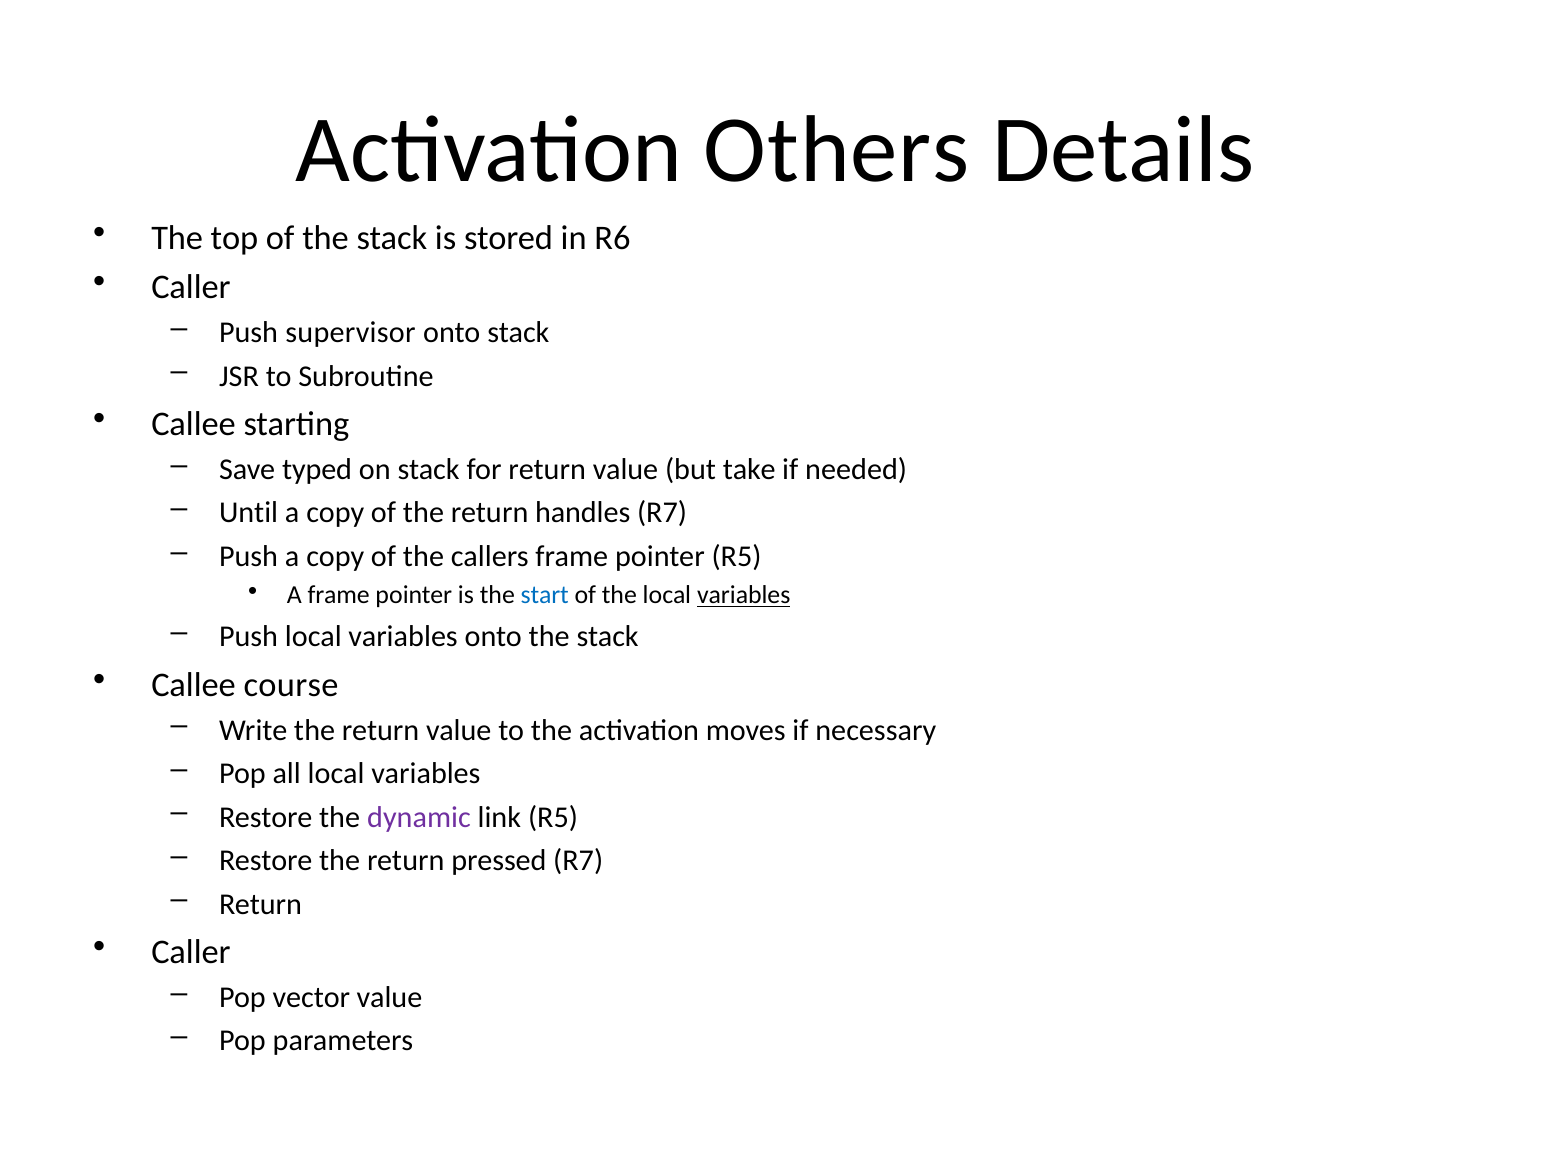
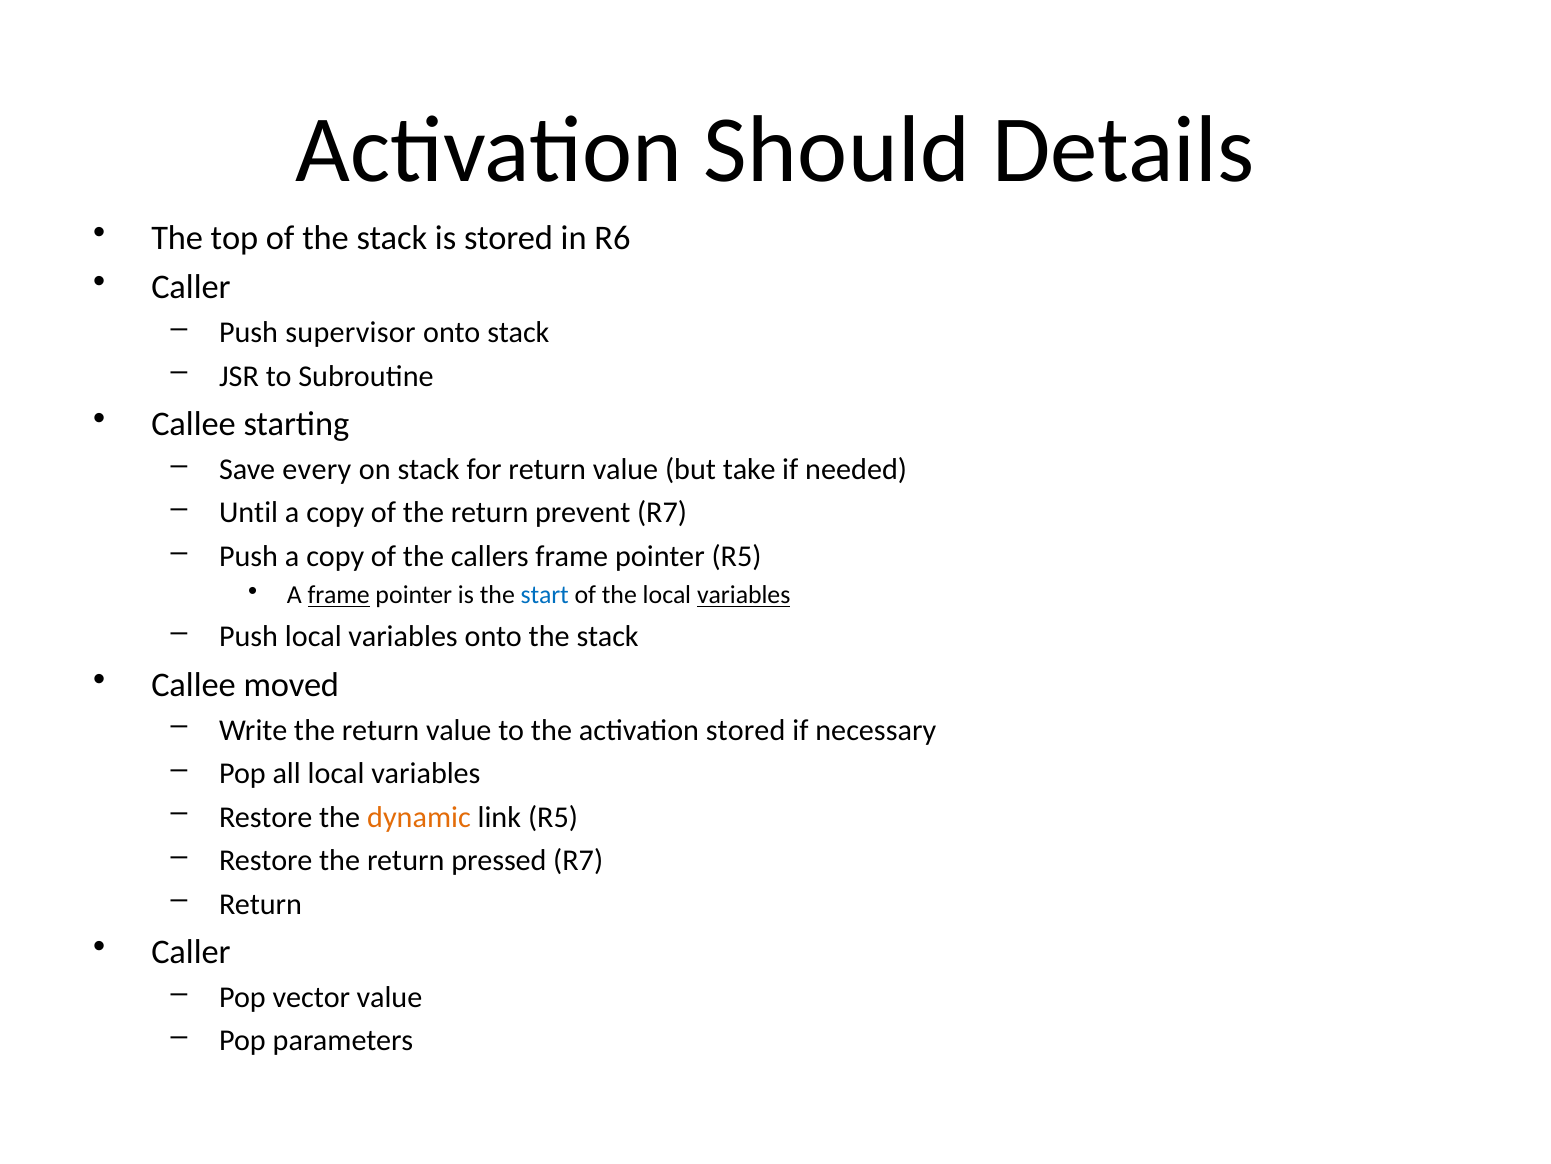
Others: Others -> Should (837, 150)
typed: typed -> every (317, 469)
handles: handles -> prevent (583, 512)
frame underline: none -> present (339, 595)
course: course -> moved (291, 684)
activation moves: moves -> stored (746, 730)
dynamic colour: purple -> orange (419, 817)
